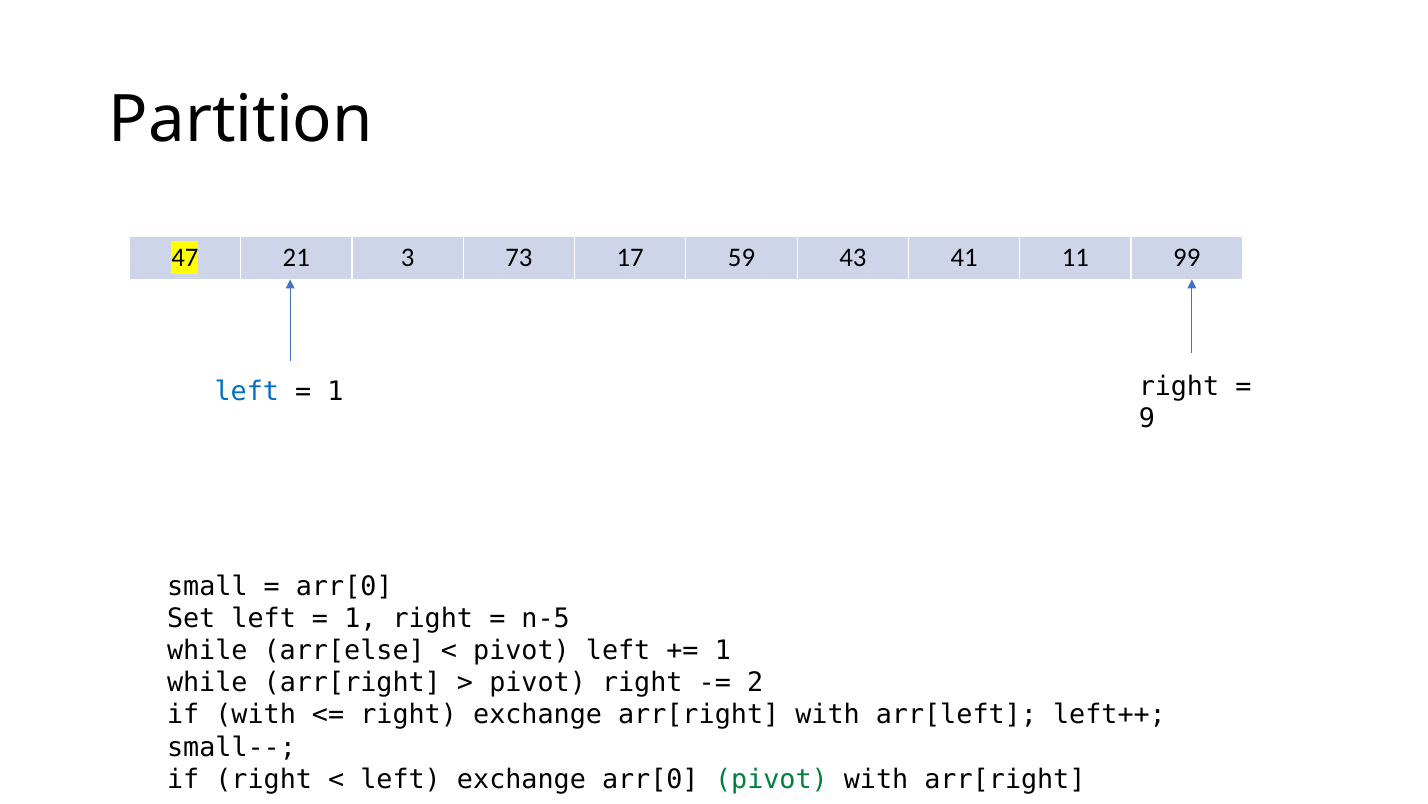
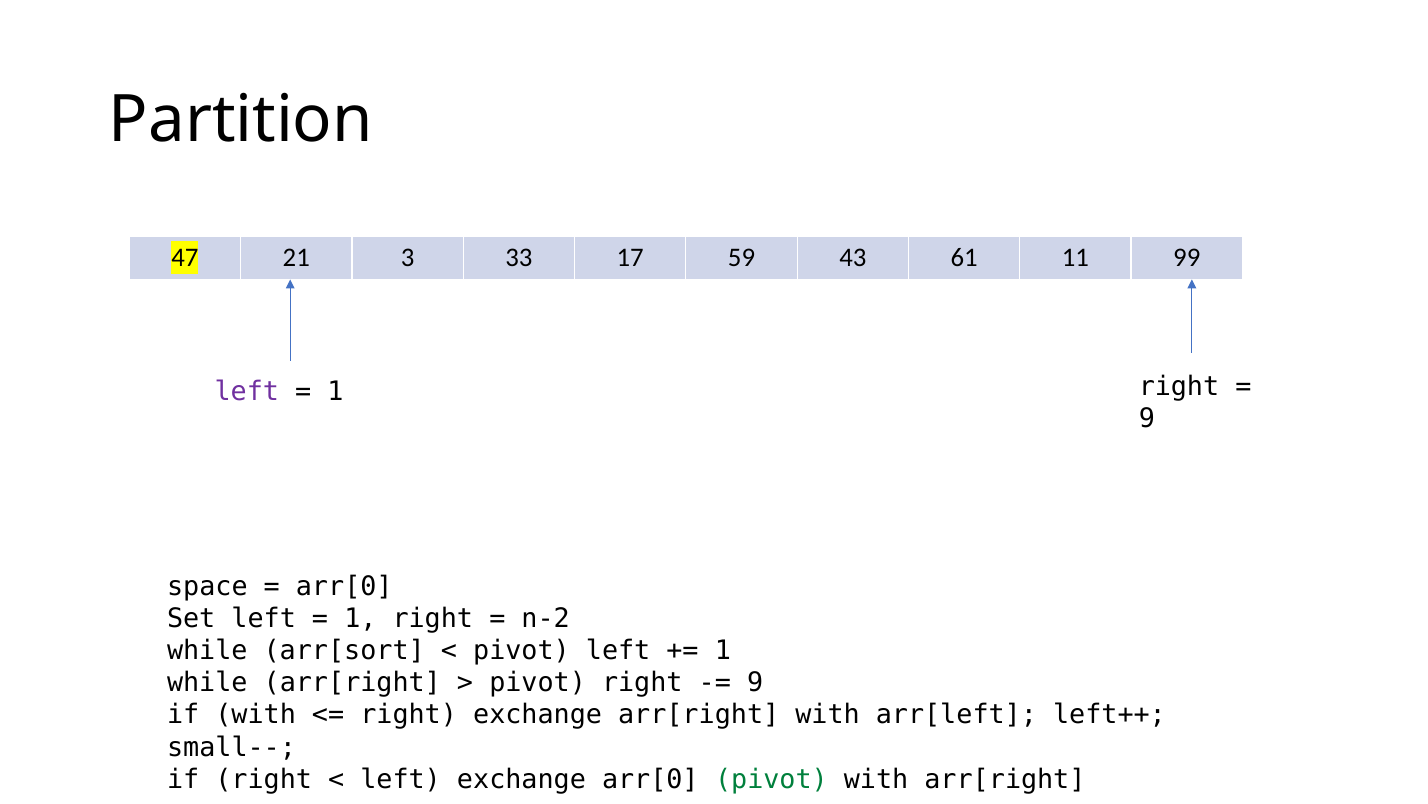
73: 73 -> 33 (519, 258)
41: 41 -> 61 (964, 258)
left colour: blue -> purple (247, 392)
small: small -> space (207, 586)
n-5: n-5 -> n-2 (546, 618)
arr[else: arr[else -> arr[sort (344, 650)
2: 2 -> 9 (755, 682)
